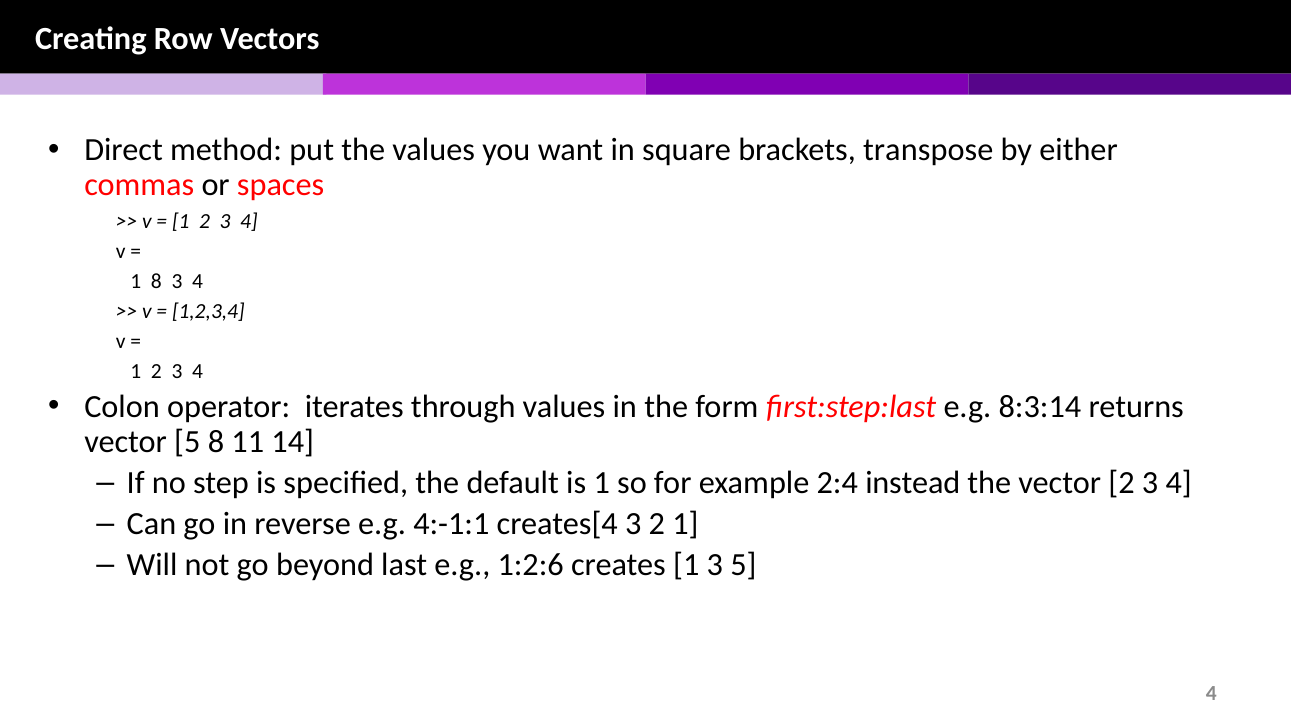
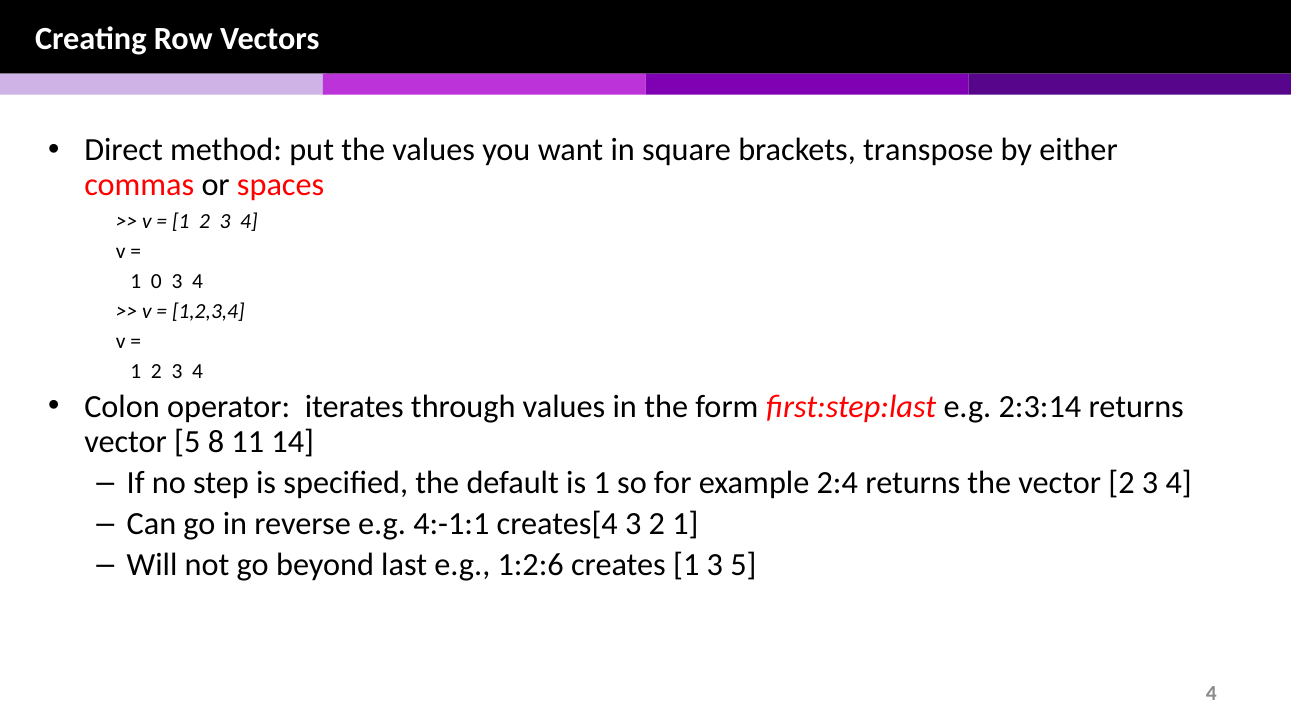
1 8: 8 -> 0 (156, 281)
8:3:14: 8:3:14 -> 2:3:14 (1040, 407)
2:4 instead: instead -> returns (913, 483)
